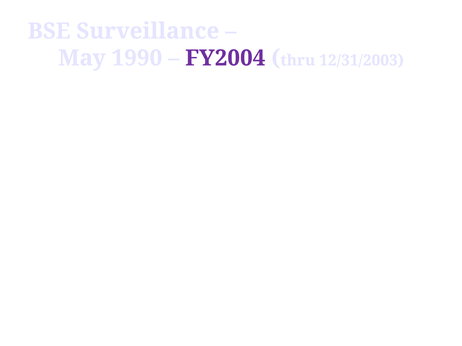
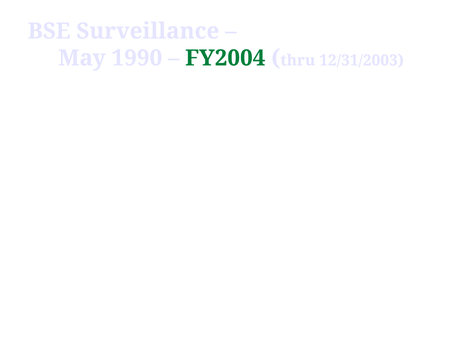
FY2004 colour: purple -> green (225, 58)
